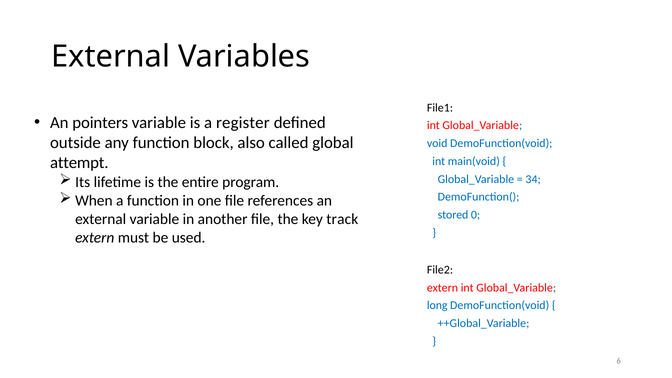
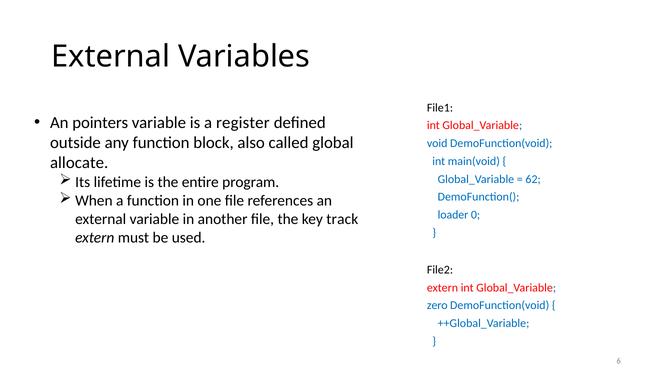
attempt: attempt -> allocate (79, 163)
34: 34 -> 62 (533, 179)
stored: stored -> loader (453, 215)
long: long -> zero (437, 305)
